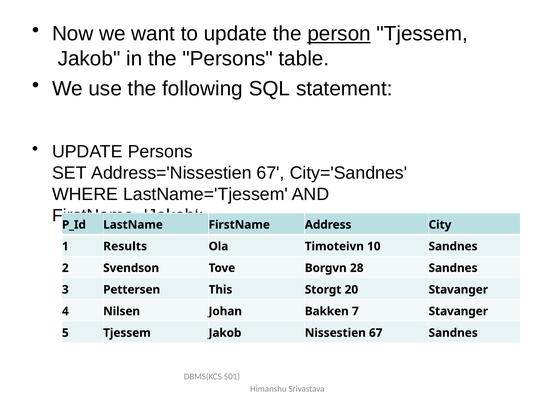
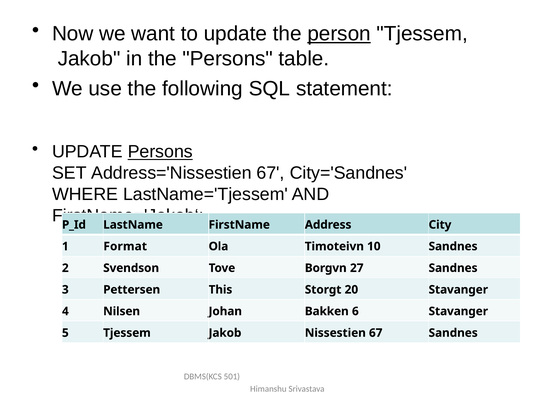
Persons underline: none -> present (160, 152)
Results: Results -> Format (125, 247)
28: 28 -> 27 (357, 268)
7: 7 -> 6 (355, 312)
